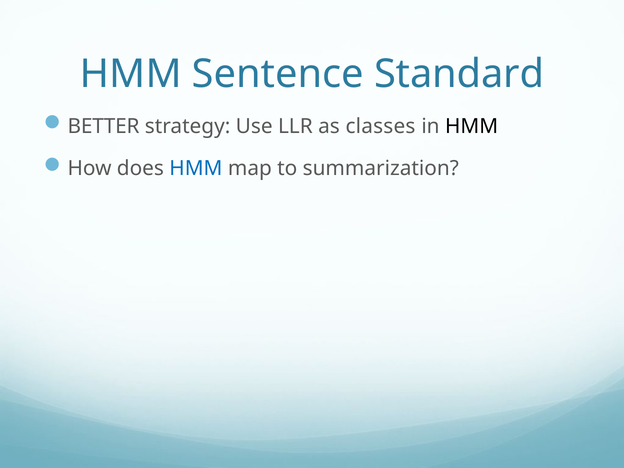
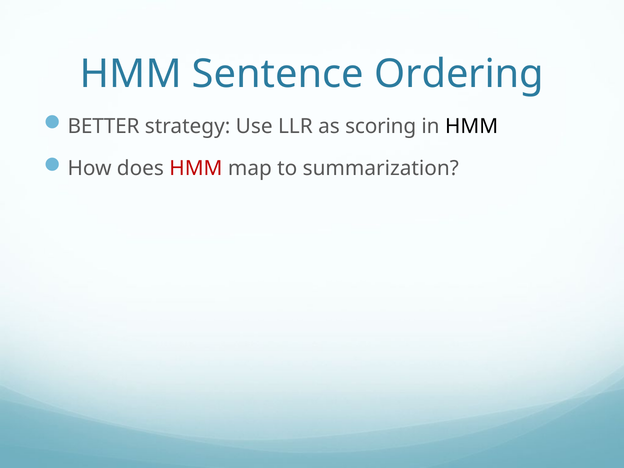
Standard: Standard -> Ordering (459, 74)
classes: classes -> scoring (381, 126)
HMM colour: blue -> red (196, 169)
